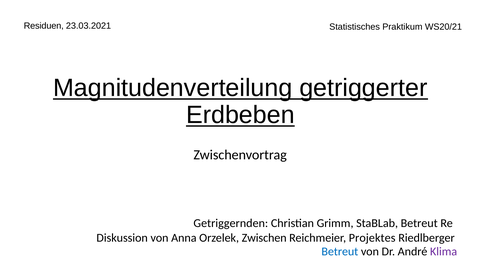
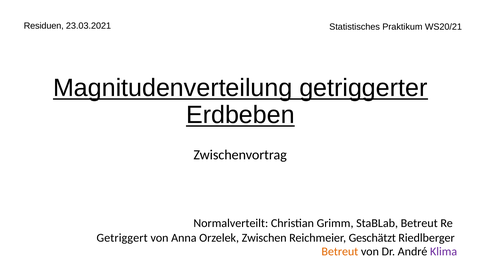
Getriggernden: Getriggernden -> Normalverteilt (231, 224)
Diskussion: Diskussion -> Getriggert (122, 238)
Projektes: Projektes -> Geschätzt (372, 238)
Betreut colour: blue -> orange (340, 252)
